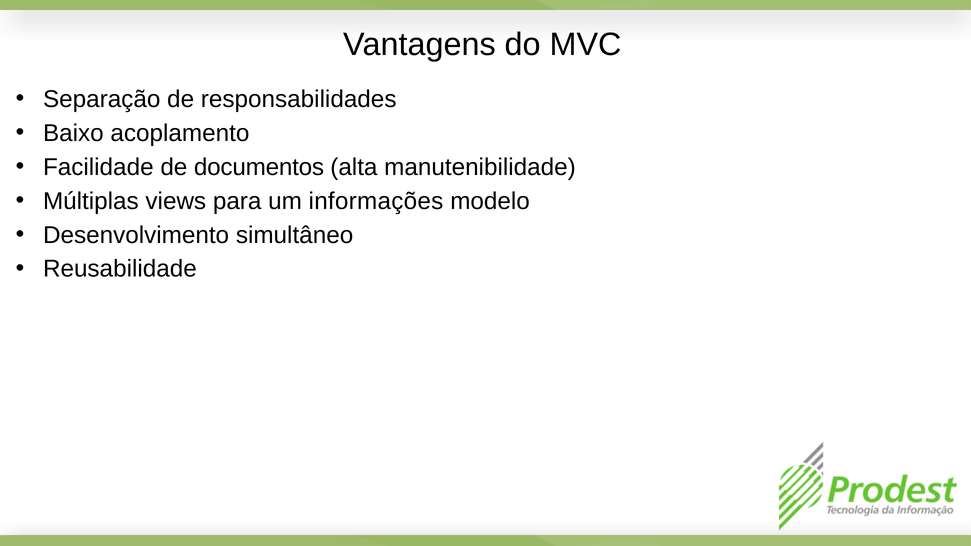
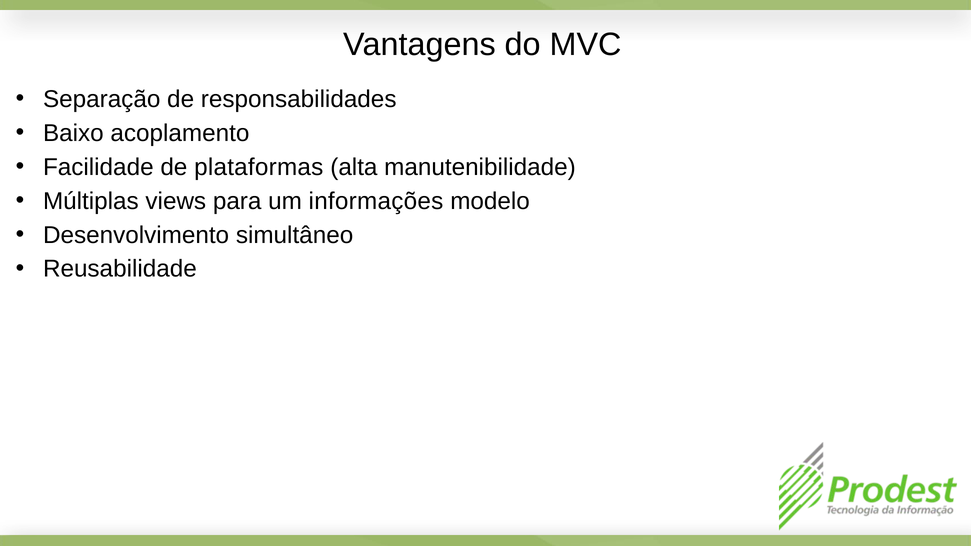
documentos: documentos -> plataformas (259, 167)
